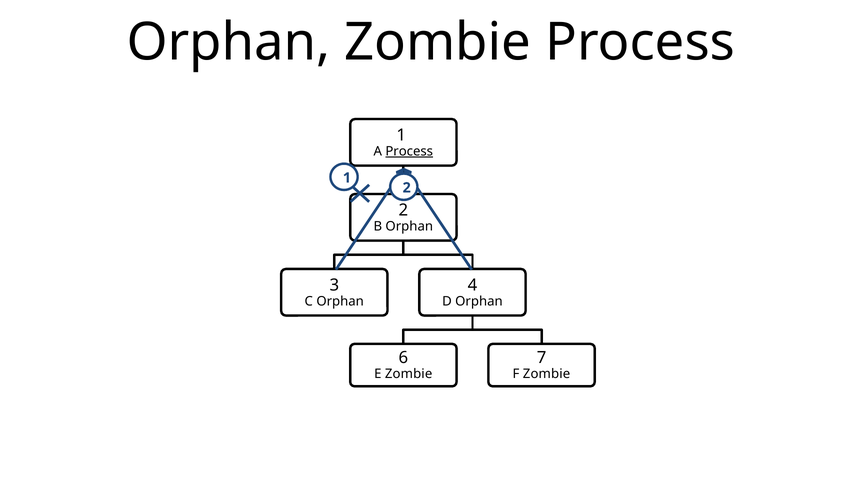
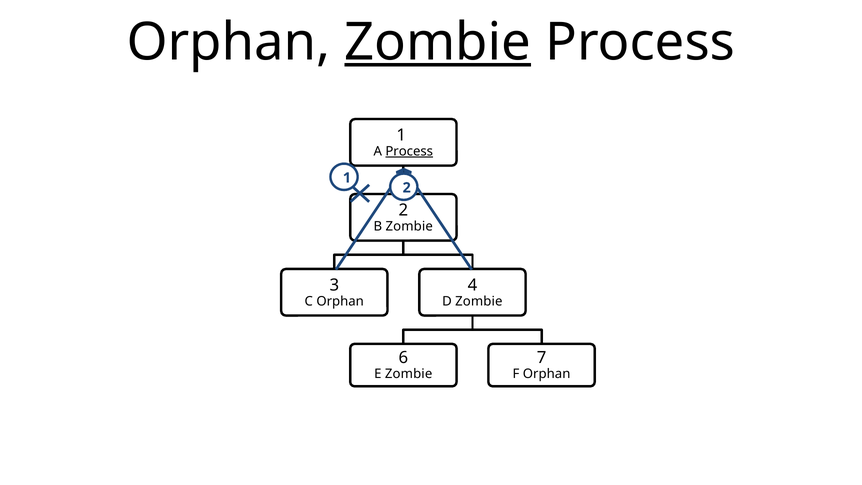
Zombie underline: none -> present (438, 42)
Orphan: Orphan -> Zombie (409, 226)
Orphan: Orphan -> Zombie (479, 301)
Zombie: Zombie -> Orphan (547, 374)
